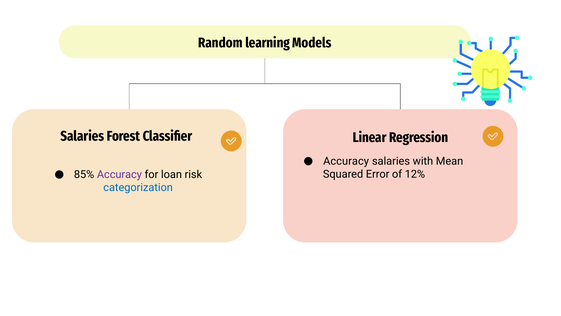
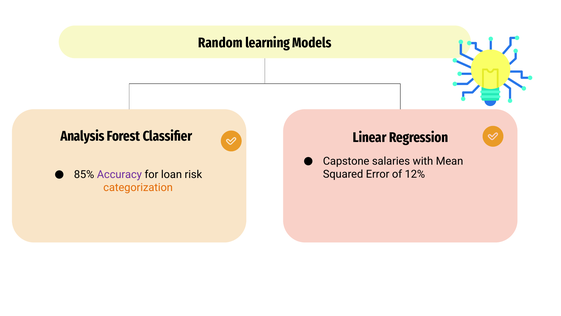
Salaries: Salaries -> Analysis (82, 136)
Accuracy: Accuracy -> Capstone (346, 161)
categorization colour: blue -> orange (138, 187)
